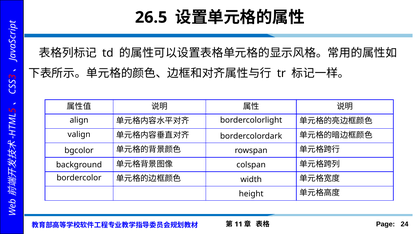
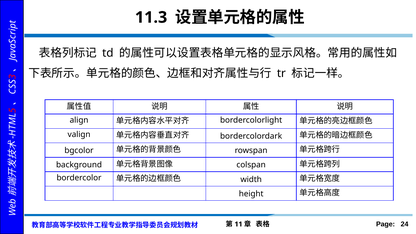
26.5: 26.5 -> 11.3 (151, 17)
